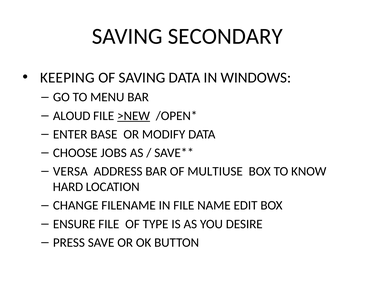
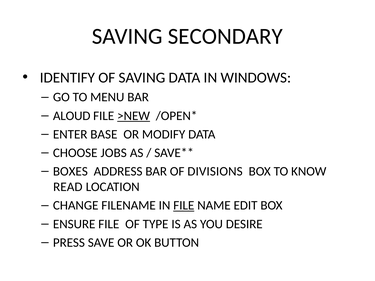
KEEPING: KEEPING -> IDENTIFY (67, 78)
VERSA: VERSA -> BOXES (70, 171)
MULTIUSE: MULTIUSE -> DIVISIONS (215, 171)
HARD: HARD -> READ (68, 187)
FILE underline: none -> present (184, 206)
